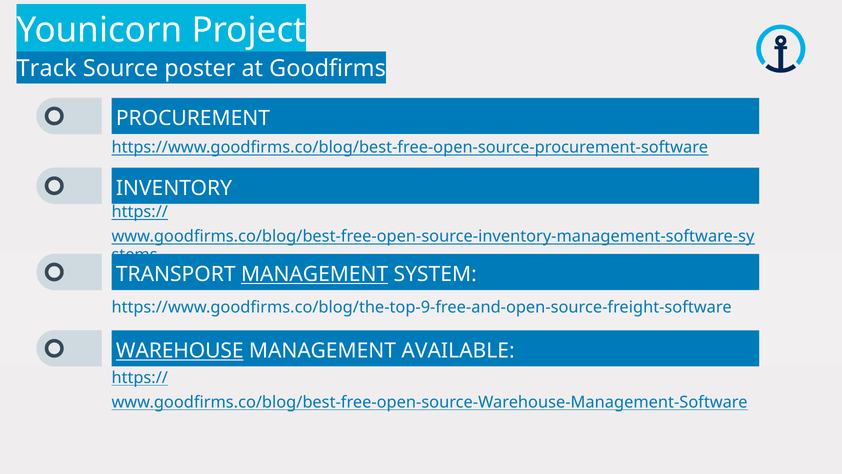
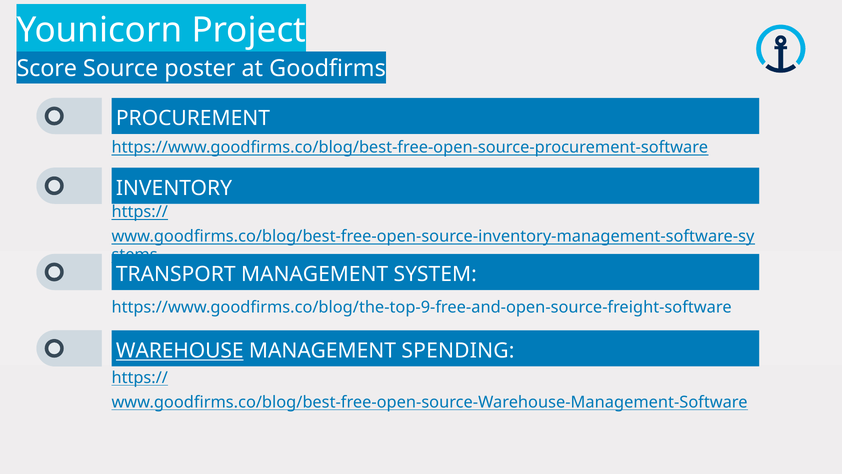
Track: Track -> Score (47, 69)
MANAGEMENT underline: present -> none (315, 274)
AVAILABLE: AVAILABLE -> SPENDING (458, 351)
